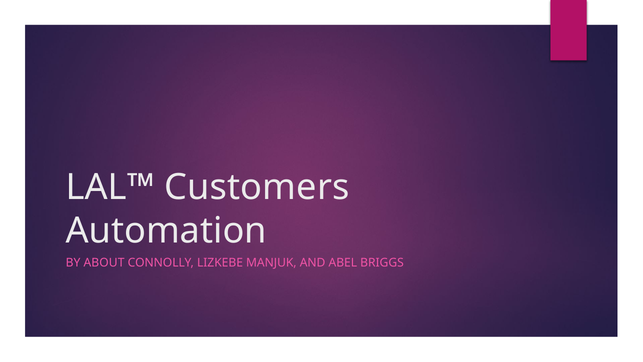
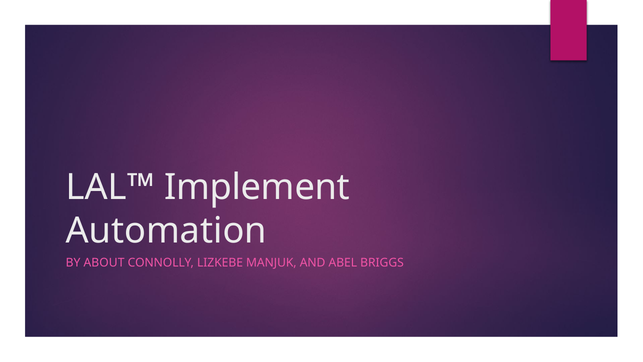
Customers: Customers -> Implement (257, 187)
